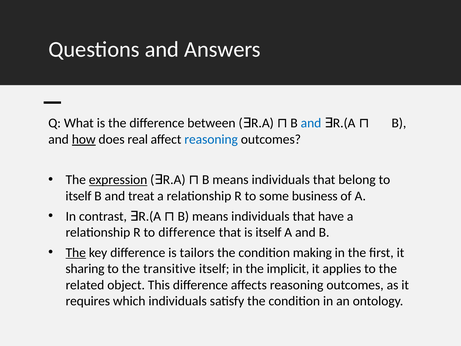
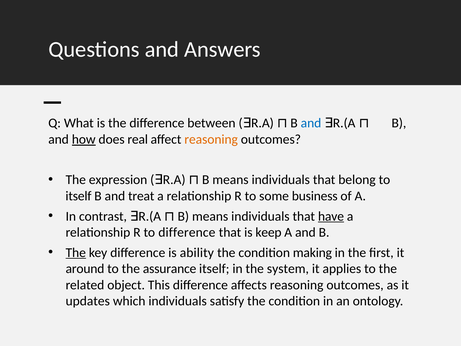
reasoning colour: blue -> orange (211, 139)
expression underline: present -> none (118, 180)
have underline: none -> present (331, 216)
is itself: itself -> keep (268, 232)
tailors: tailors -> ability (197, 252)
sharing: sharing -> around (85, 269)
transitive: transitive -> assurance (170, 269)
implicit: implicit -> system (288, 269)
requires: requires -> updates (88, 301)
